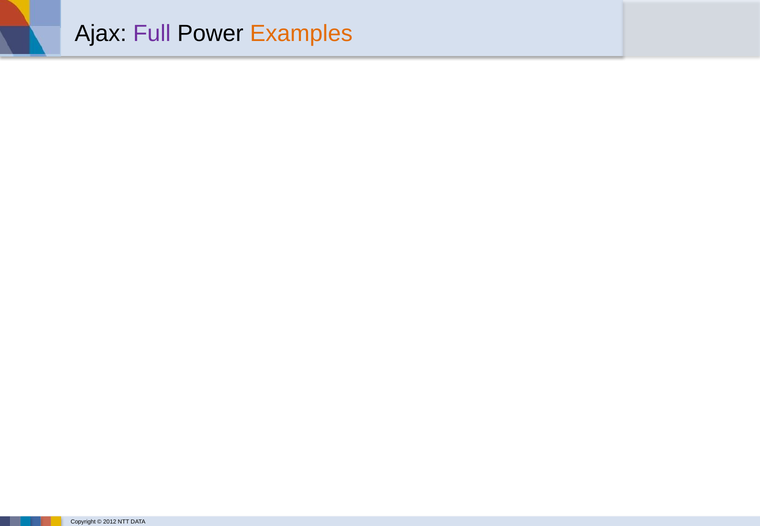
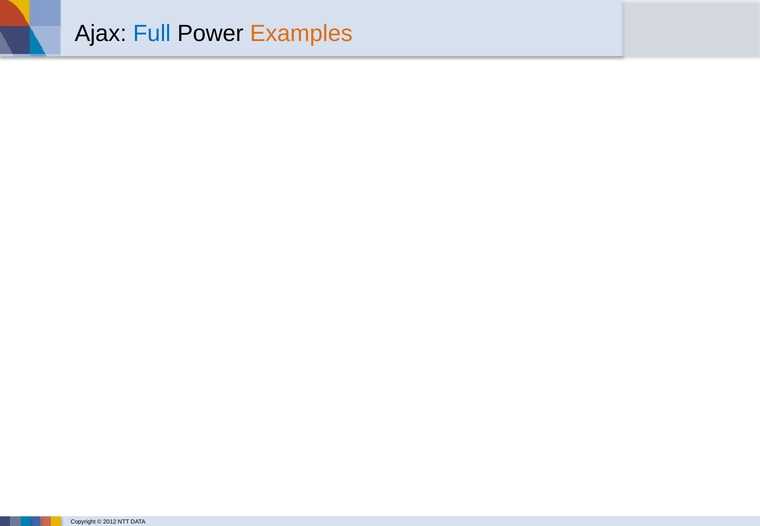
Full colour: purple -> blue (152, 34)
